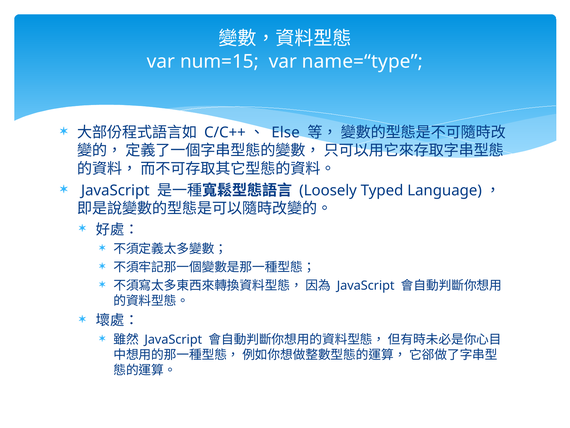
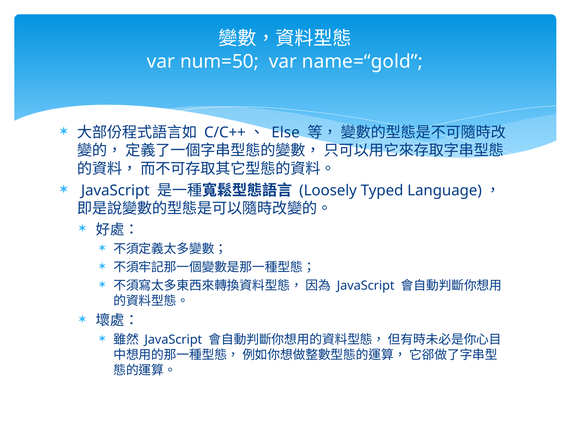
num=15: num=15 -> num=50 (219, 61)
name=“type: name=“type -> name=“gold (362, 61)
